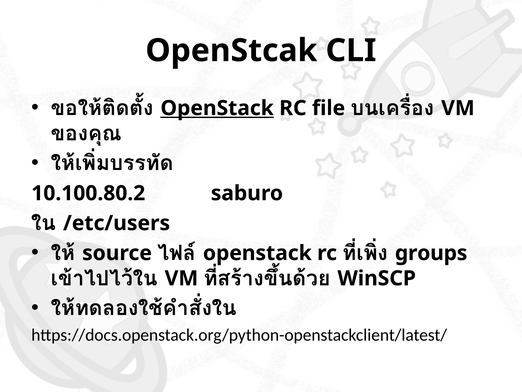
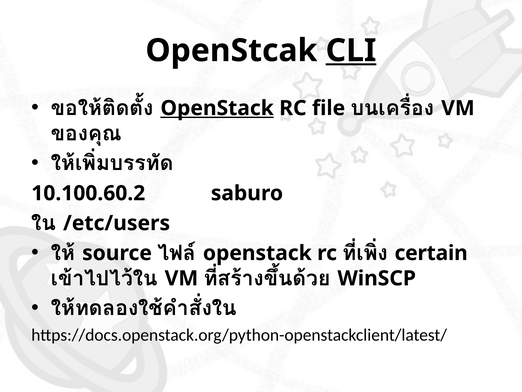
CLI underline: none -> present (351, 51)
10.100.80.2: 10.100.80.2 -> 10.100.60.2 (88, 193)
groups: groups -> certain (431, 253)
